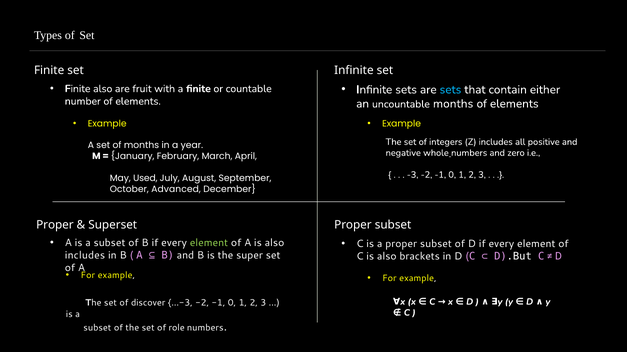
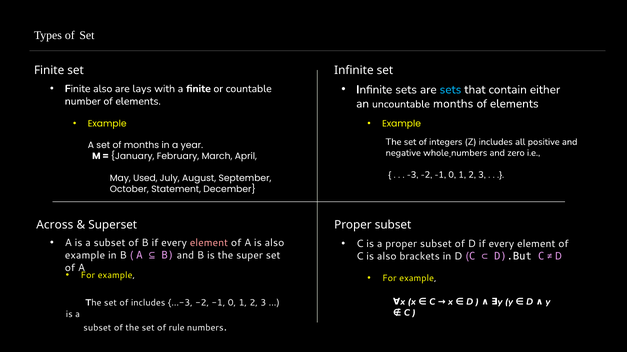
fruit: fruit -> lays (142, 89)
Advanced: Advanced -> Statement (176, 190)
Proper: Proper -> Across (55, 225)
element colour: light green -> pink (209, 243)
includes: includes -> example (85, 256)
of discover: discover -> includes (148, 303)
role: role -> rule (177, 328)
